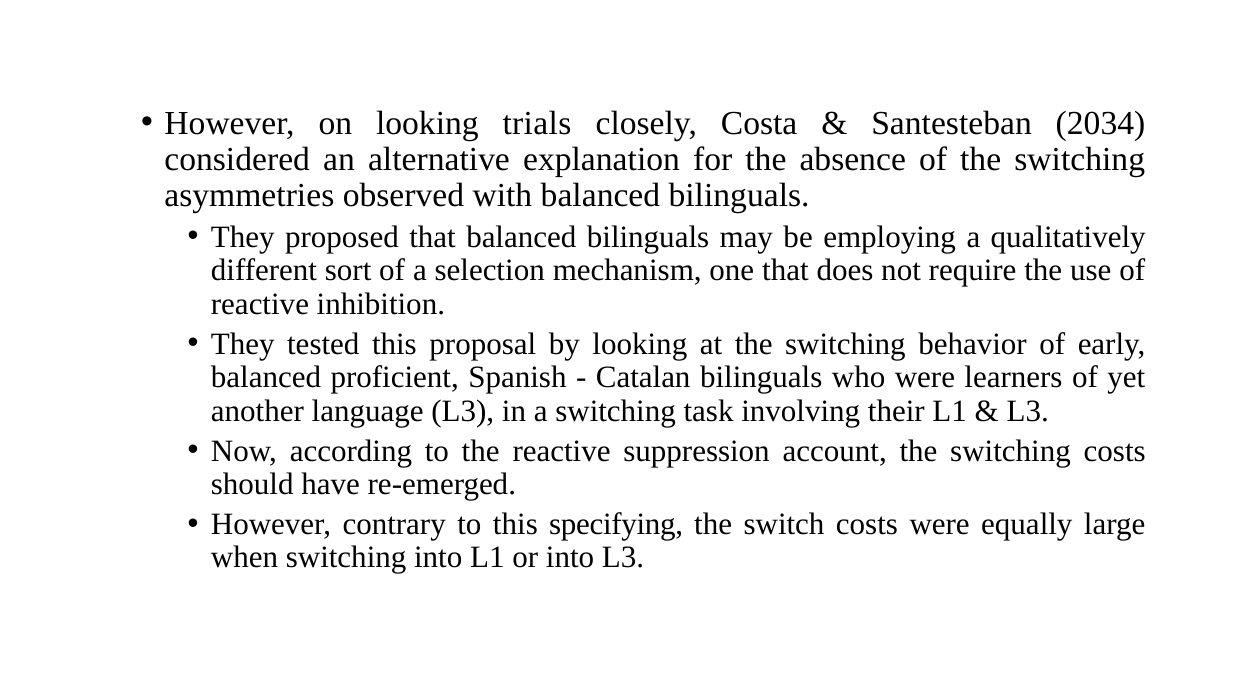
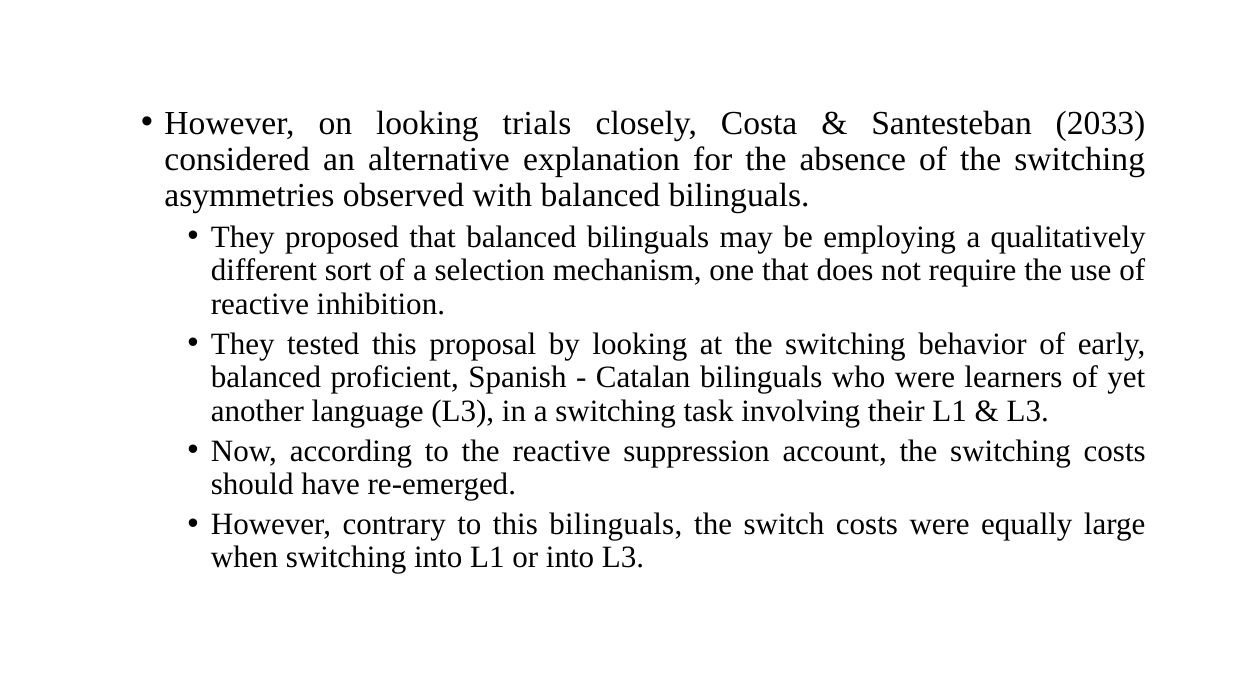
2034: 2034 -> 2033 (1101, 123)
this specifying: specifying -> bilinguals (616, 524)
